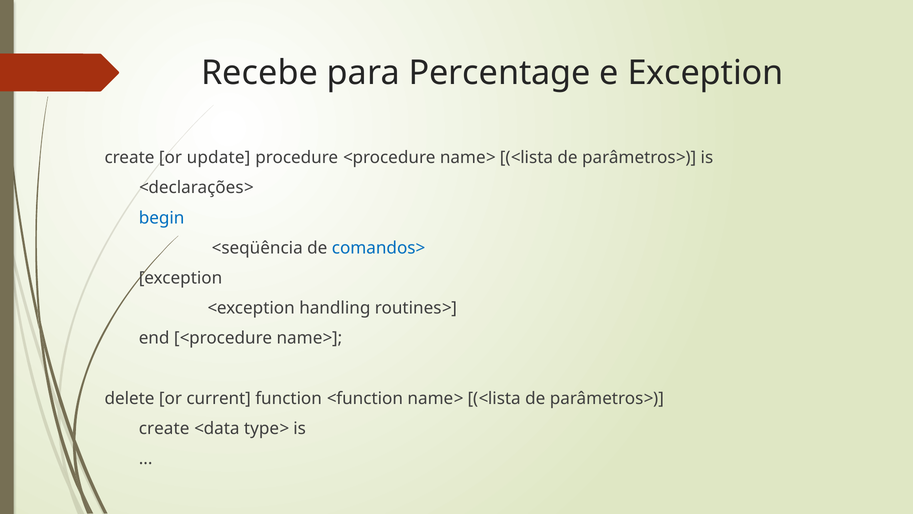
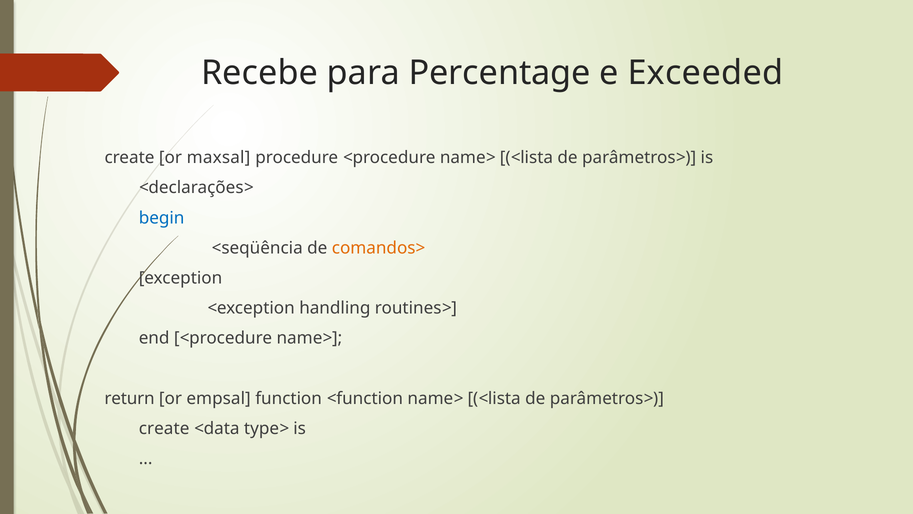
e Exception: Exception -> Exceeded (705, 73)
update: update -> maxsal (219, 158)
comandos> colour: blue -> orange (379, 248)
delete: delete -> return (130, 398)
current: current -> empsal (219, 398)
